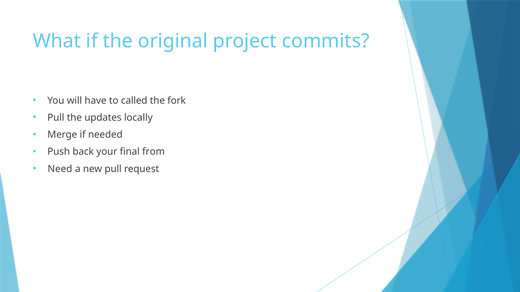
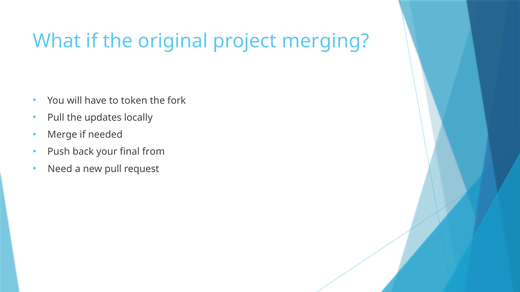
commits: commits -> merging (326, 41)
called: called -> token (134, 101)
